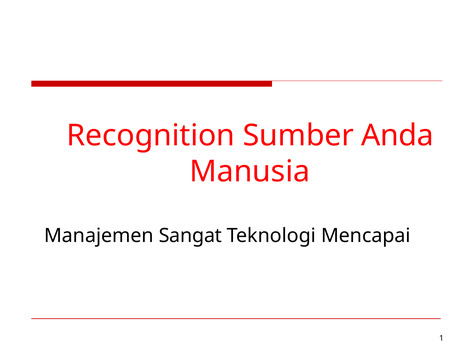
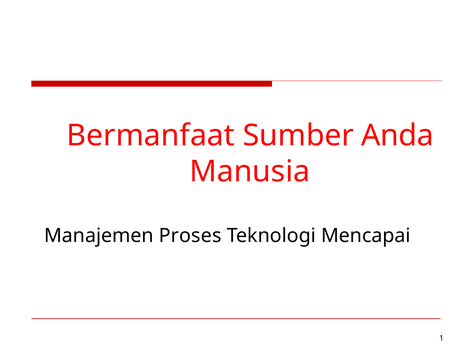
Recognition: Recognition -> Bermanfaat (151, 135)
Sangat: Sangat -> Proses (190, 236)
